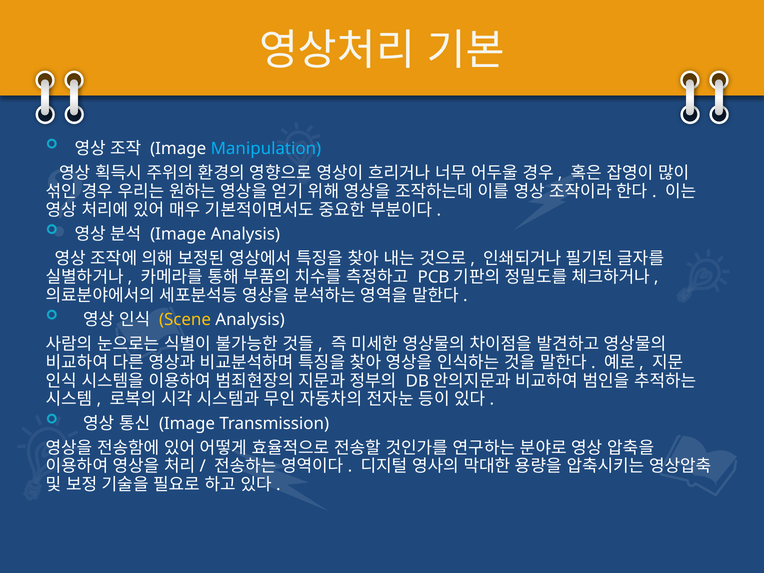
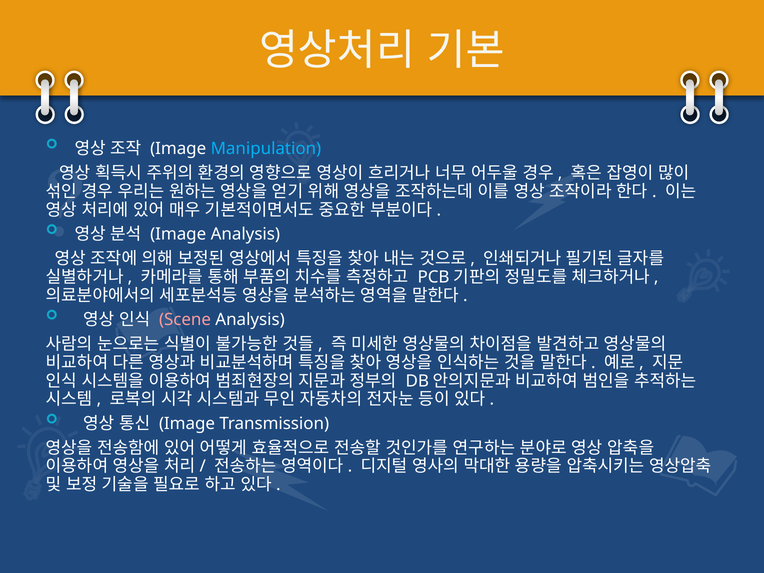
Scene colour: yellow -> pink (185, 320)
